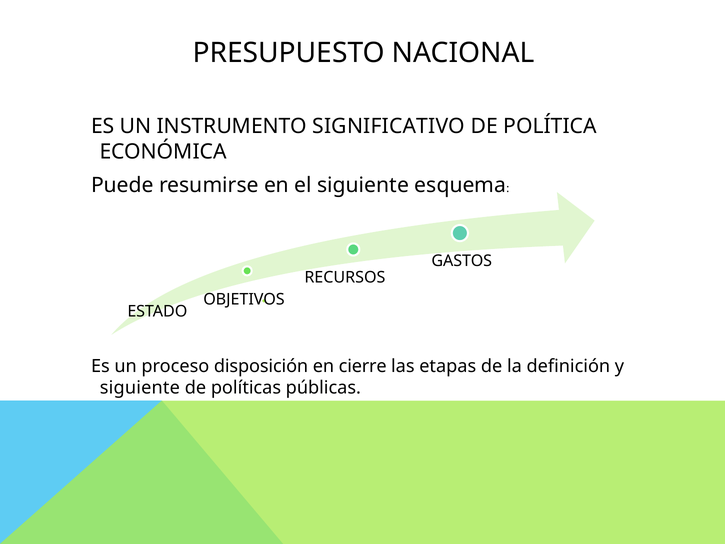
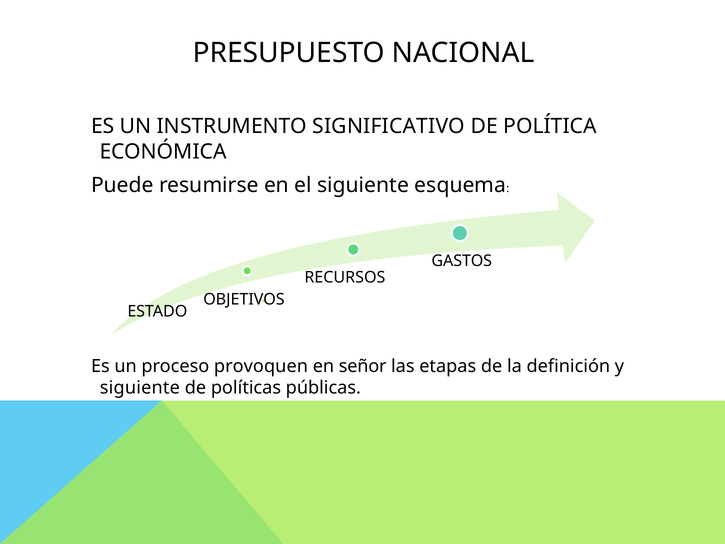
disposición: disposición -> provoquen (261, 366)
cierre: cierre -> señor (363, 366)
